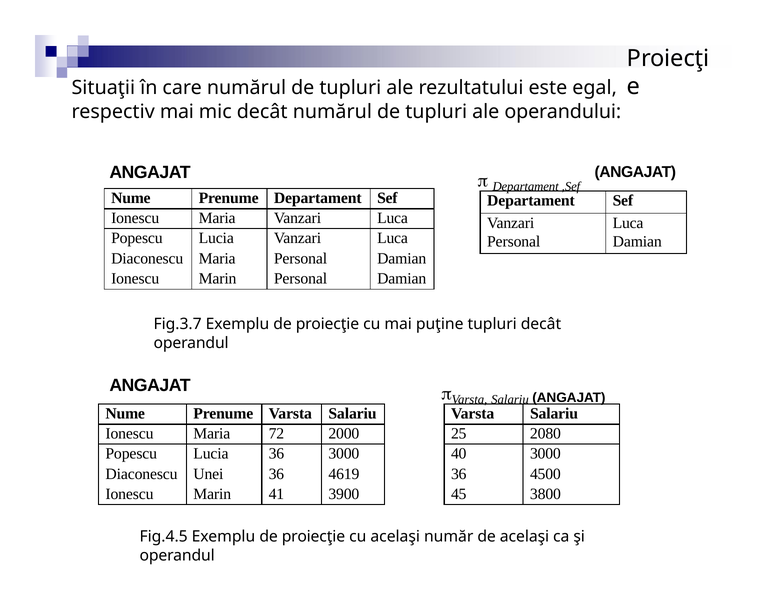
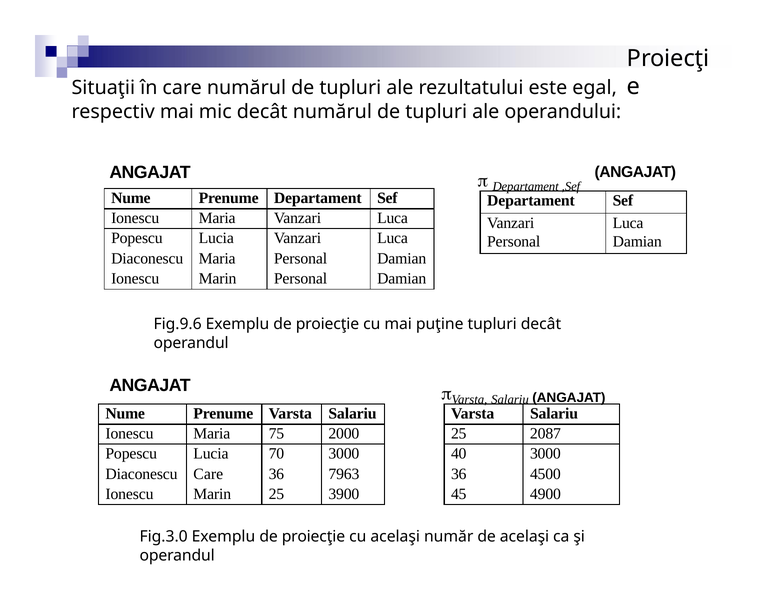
Fig.3.7: Fig.3.7 -> Fig.9.6 (178, 324)
72: 72 -> 75 (276, 434)
2080: 2080 -> 2087 (545, 434)
Lucia 36: 36 -> 70 (276, 454)
Diaconescu Unei: Unei -> Care (208, 474)
4619: 4619 -> 7963 (344, 474)
Marin 41: 41 -> 25 (276, 494)
3800: 3800 -> 4900 (545, 494)
Fig.4.5: Fig.4.5 -> Fig.3.0 (164, 536)
